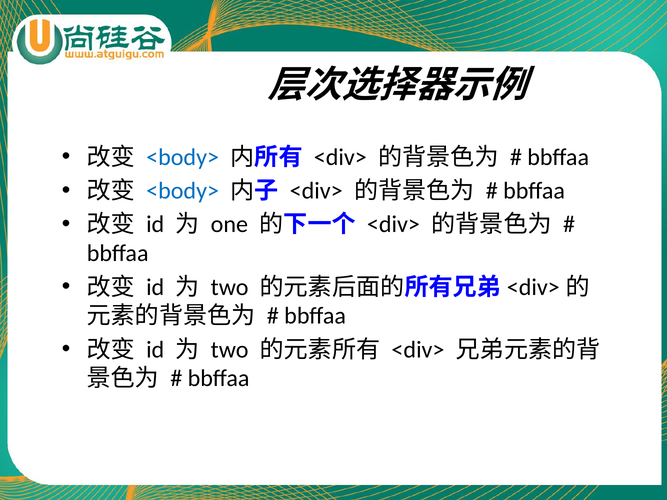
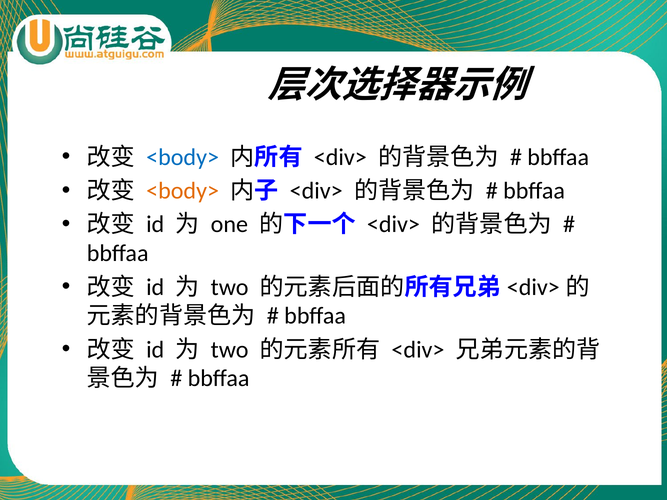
<body> colour: blue -> orange (183, 191)
